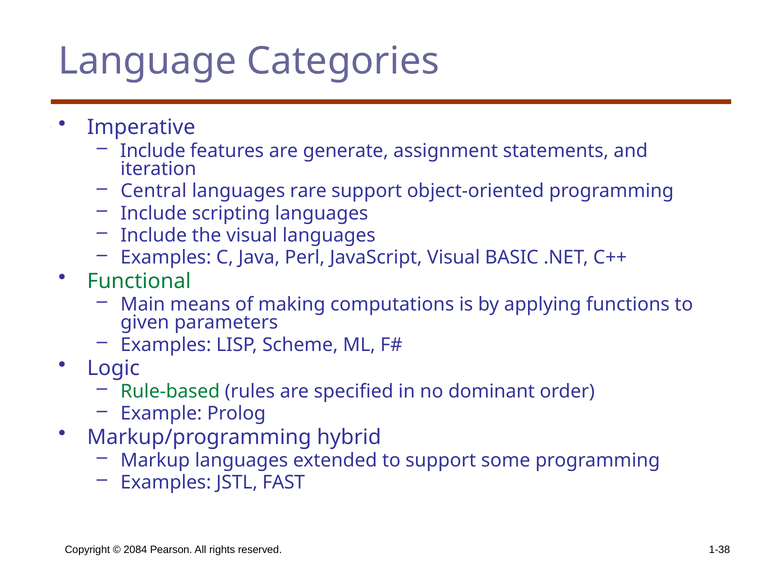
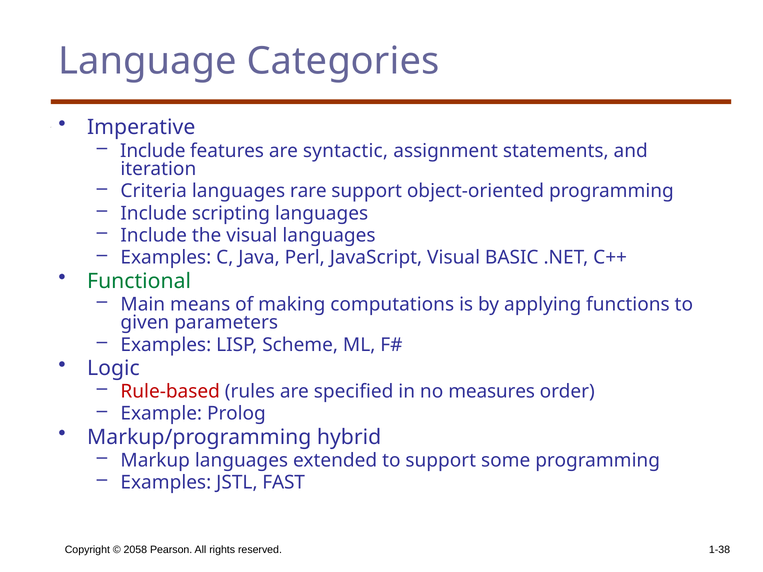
generate: generate -> syntactic (345, 151)
Central: Central -> Criteria (154, 191)
Rule-based colour: green -> red (170, 392)
dominant: dominant -> measures (492, 392)
2084: 2084 -> 2058 (135, 550)
